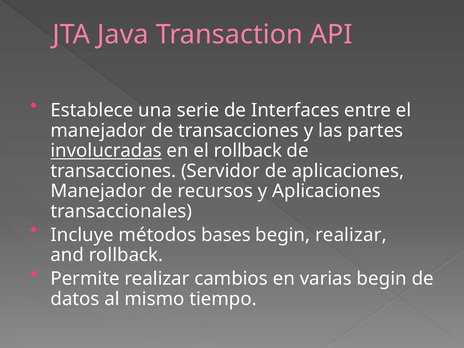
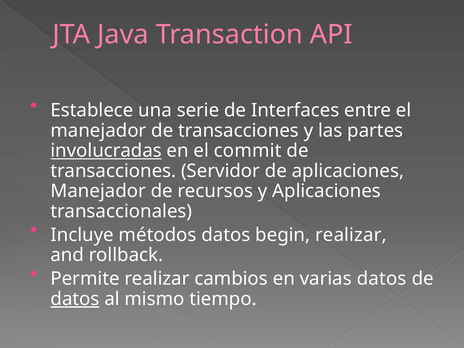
el rollback: rollback -> commit (248, 151)
métodos bases: bases -> datos (226, 235)
varias begin: begin -> datos (382, 279)
datos underline: none -> present (75, 299)
